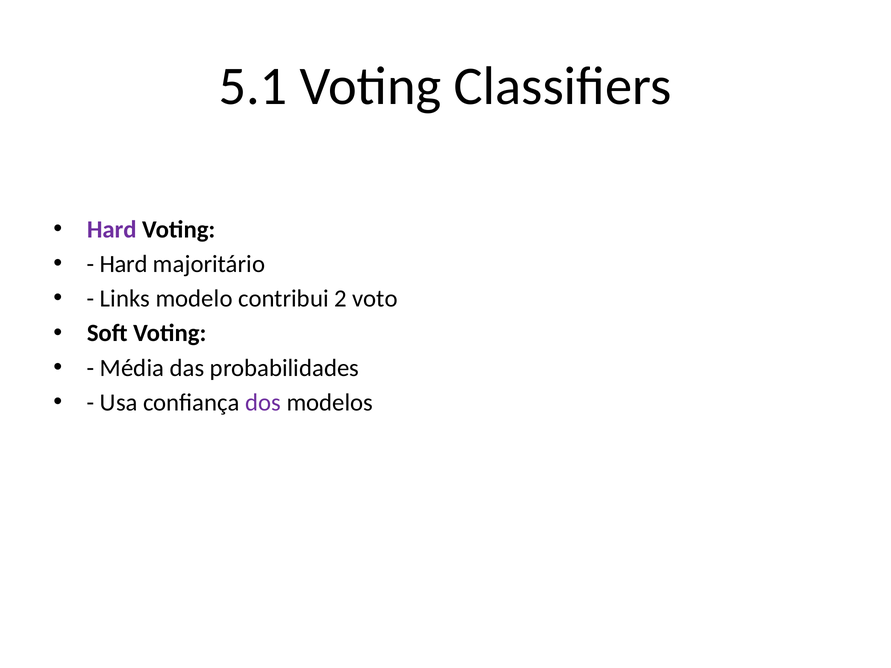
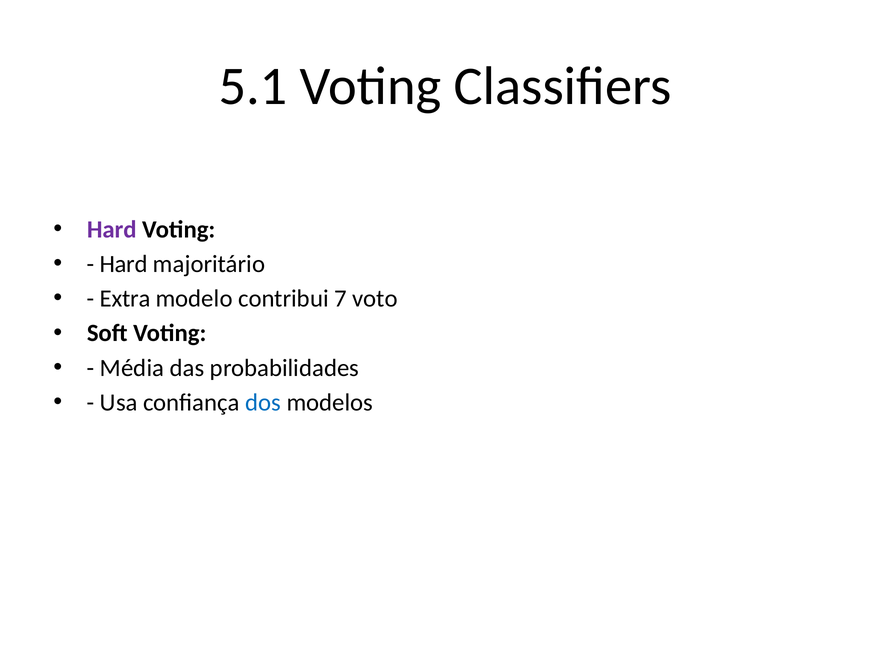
Links: Links -> Extra (125, 299)
2: 2 -> 7 (341, 299)
dos colour: purple -> blue (263, 403)
